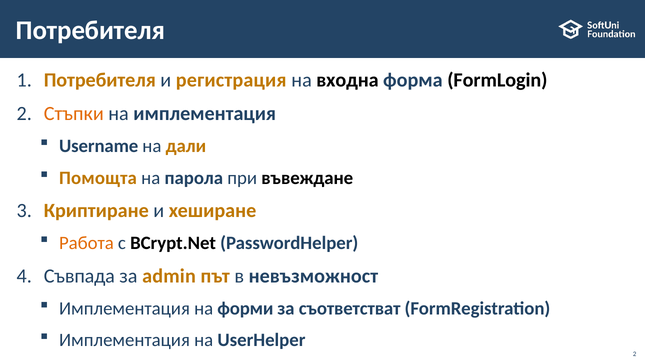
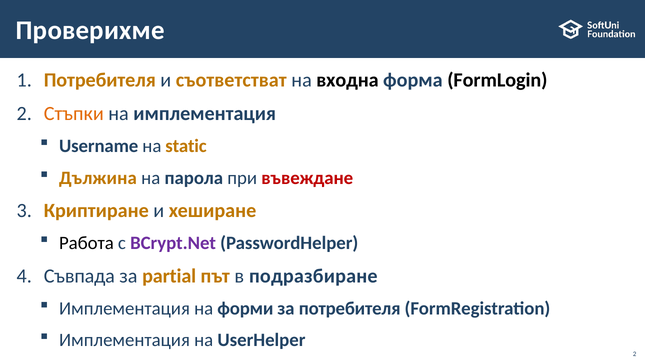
Потребителя: Потребителя -> Проверихме (90, 31)
регистрация: регистрация -> съответстват (231, 80)
дали: дали -> static (186, 146)
Помощта: Помощта -> Дължина (98, 178)
въвеждане colour: black -> red (307, 178)
Работа colour: orange -> black (86, 243)
BCrypt.Net colour: black -> purple (173, 243)
admin: admin -> partial (169, 276)
невъзможност: невъзможност -> подразбиране (313, 276)
за съответстват: съответстват -> потребителя (350, 308)
